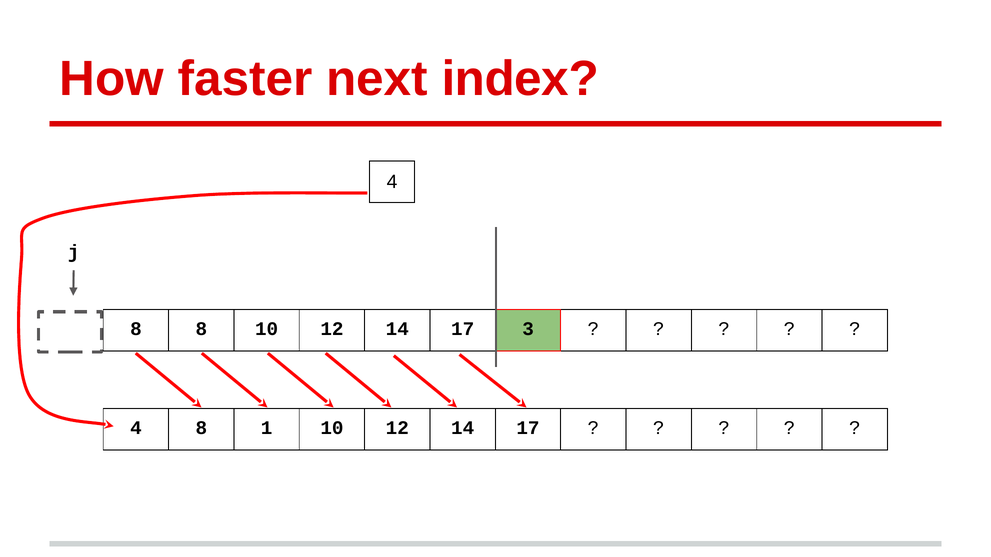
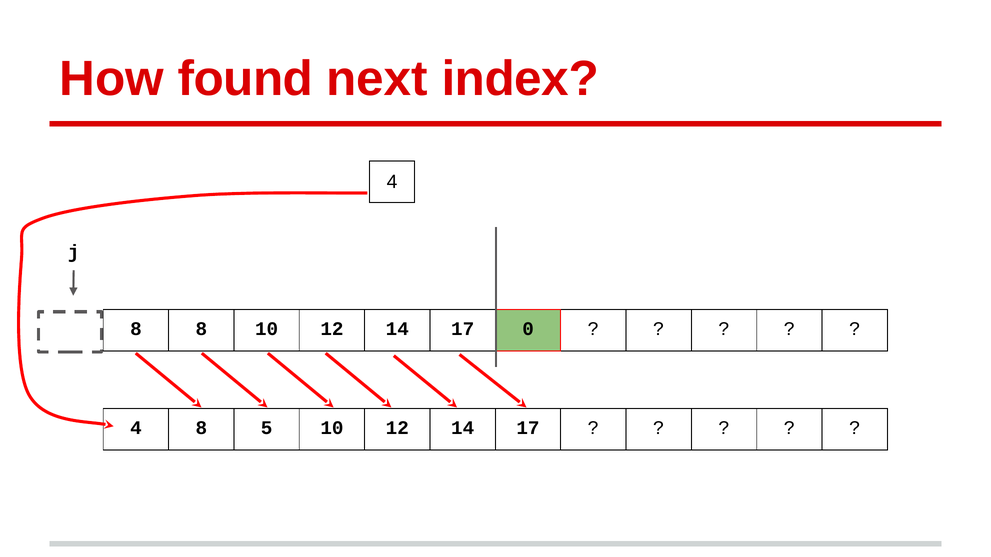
faster: faster -> found (245, 79)
3: 3 -> 0 (528, 329)
1: 1 -> 5 (267, 428)
